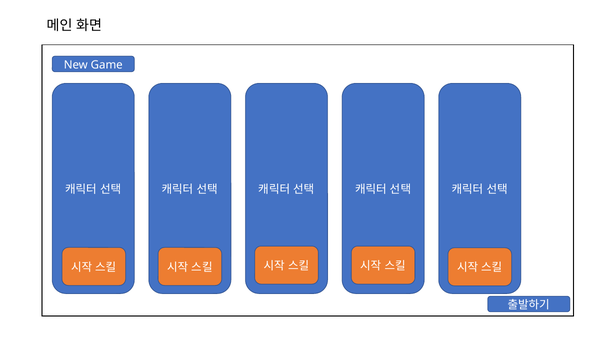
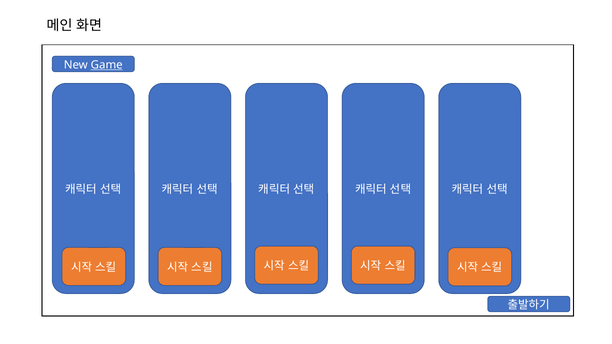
Game underline: none -> present (107, 65)
